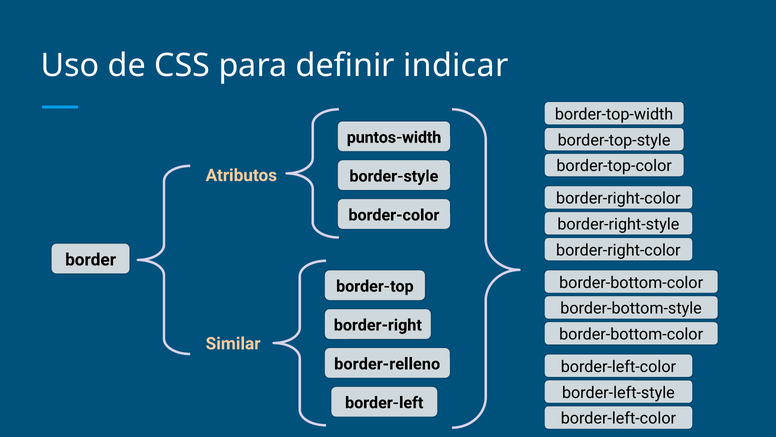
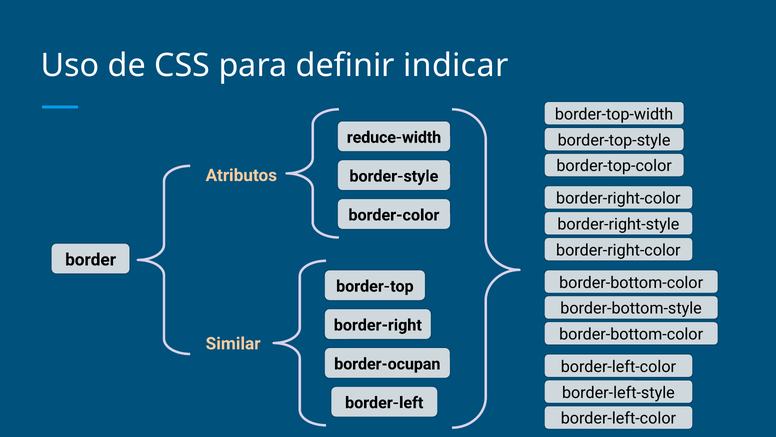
puntos-width: puntos-width -> reduce-width (394, 137)
border-relleno: border-relleno -> border-ocupan (387, 364)
